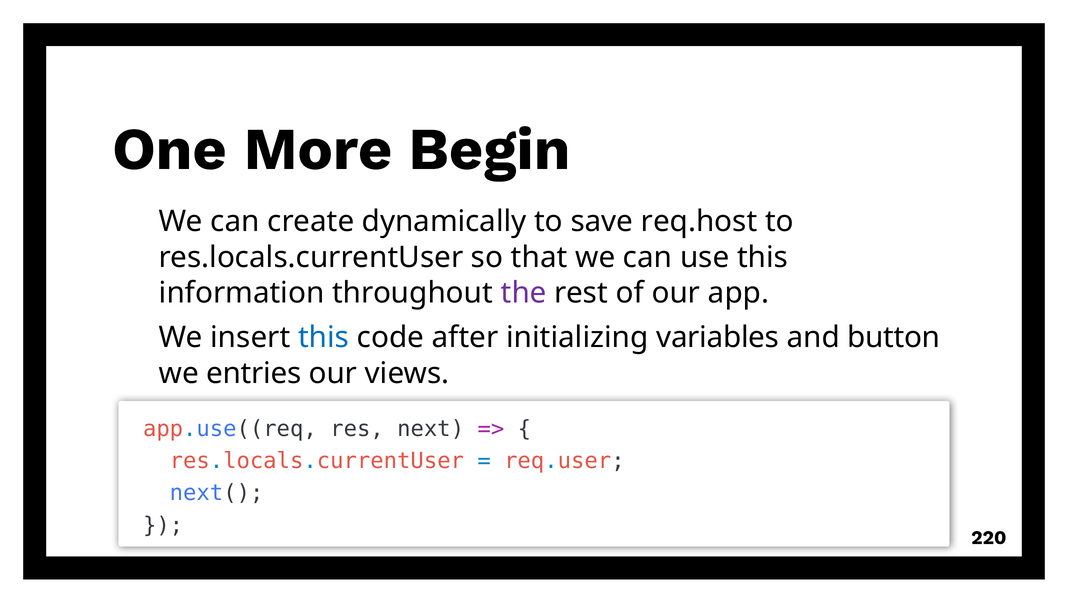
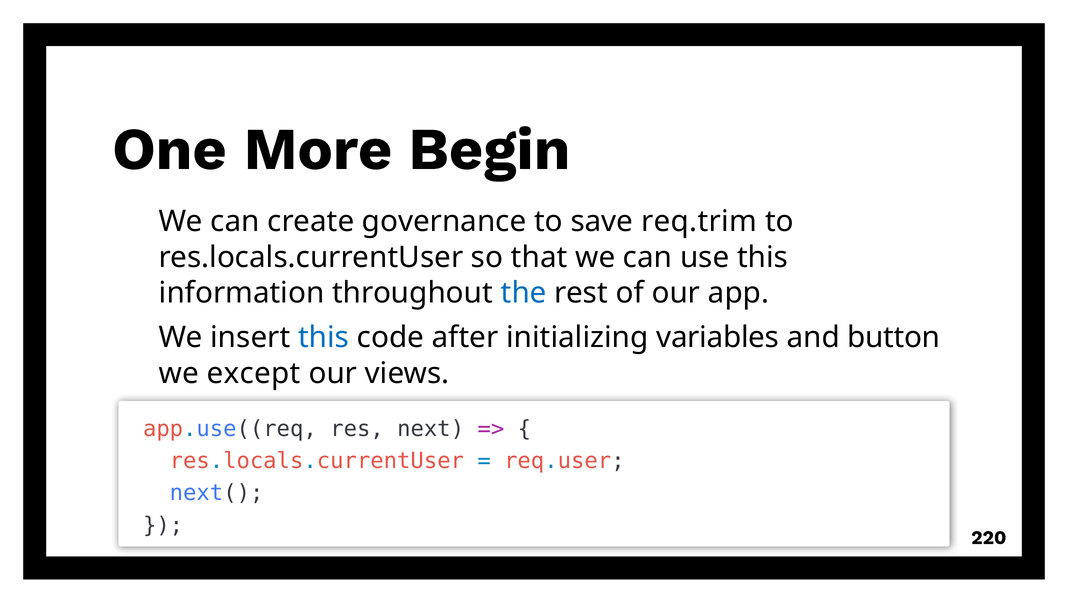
dynamically: dynamically -> governance (444, 222)
req.host: req.host -> req.trim (699, 222)
the colour: purple -> blue (524, 293)
entries: entries -> except (254, 373)
